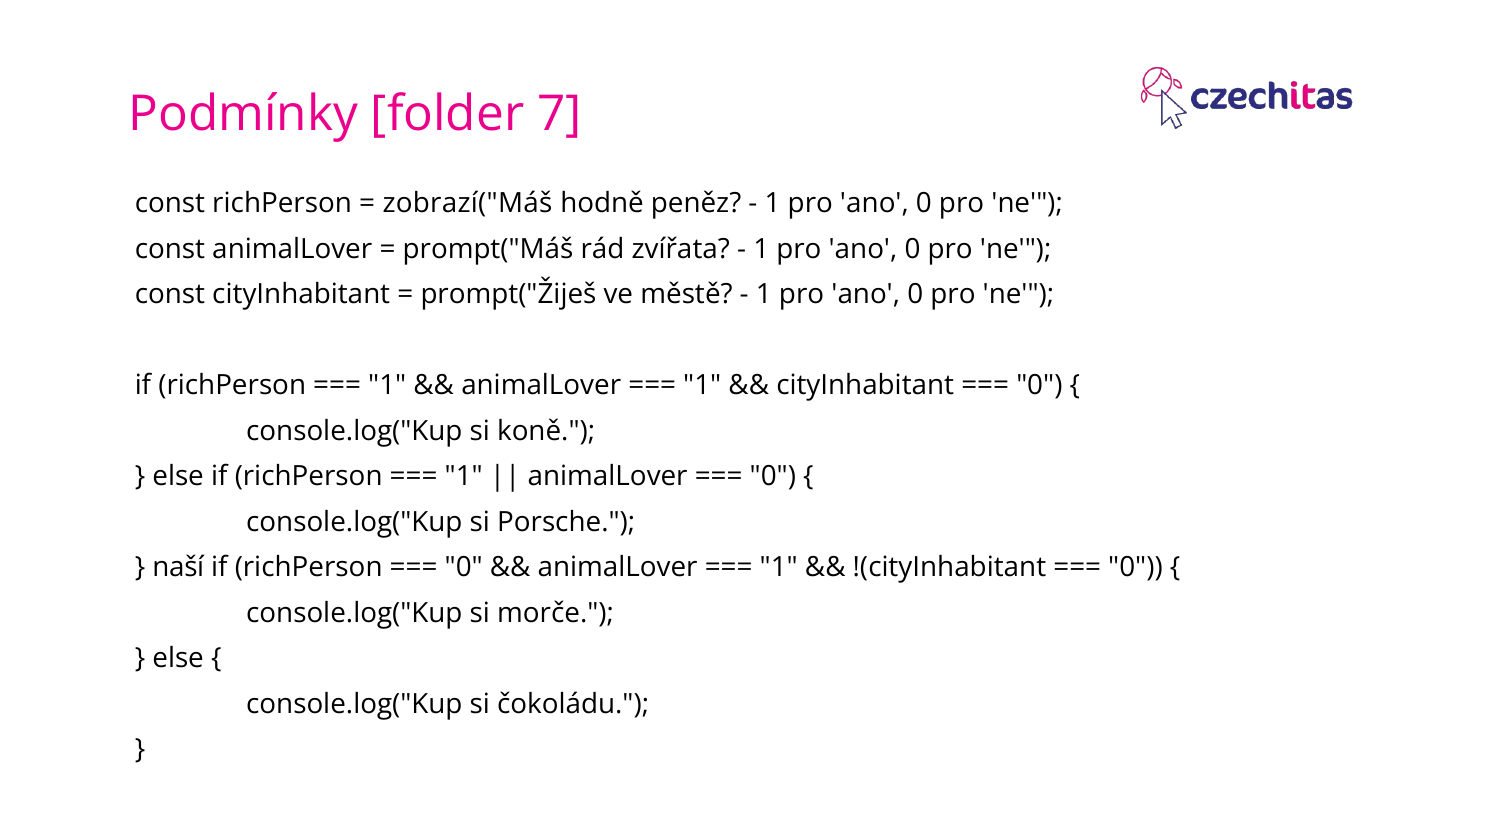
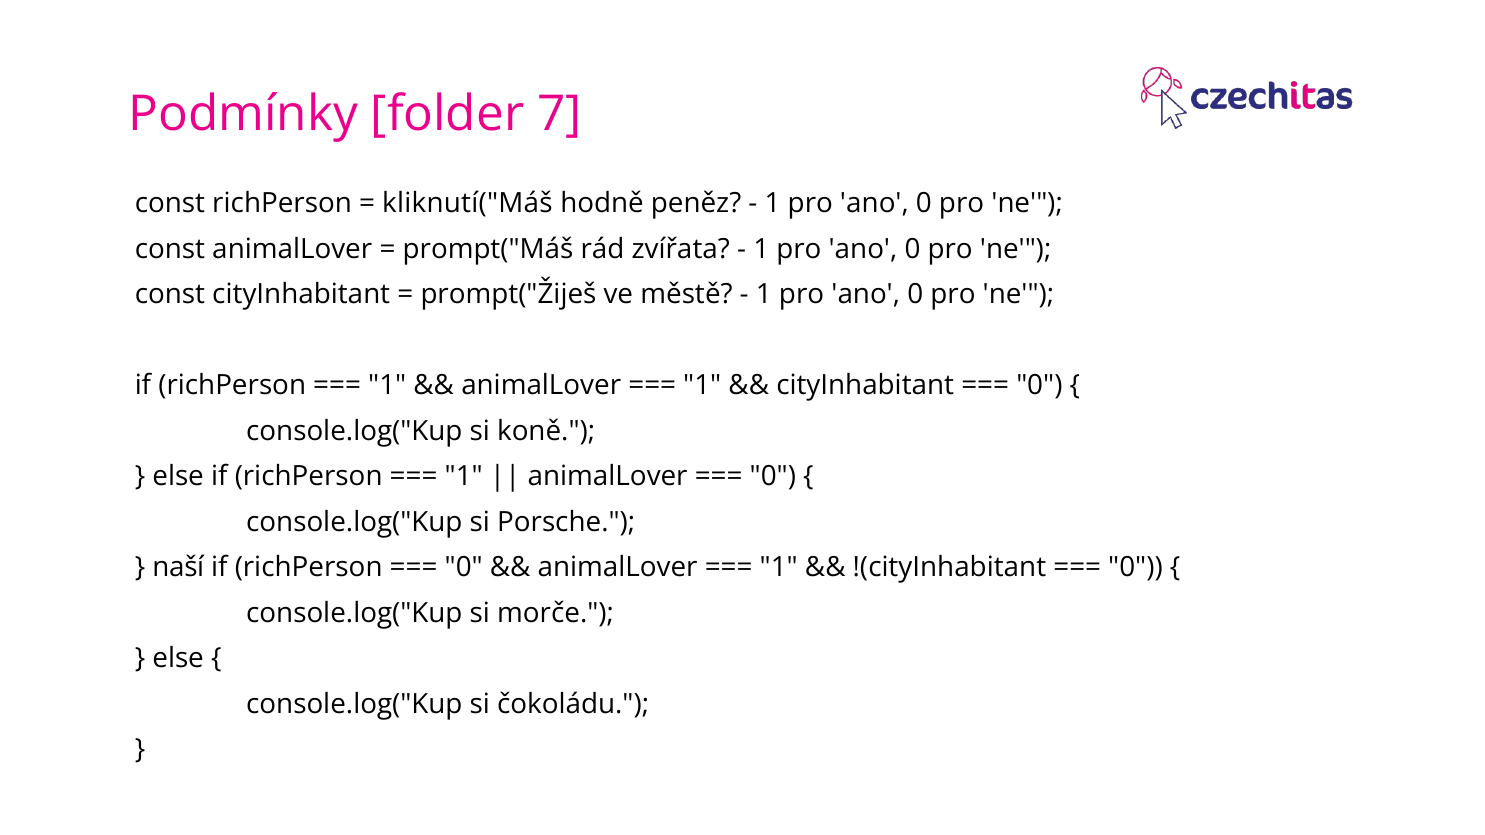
zobrazí("Máš: zobrazí("Máš -> kliknutí("Máš (467, 203)
